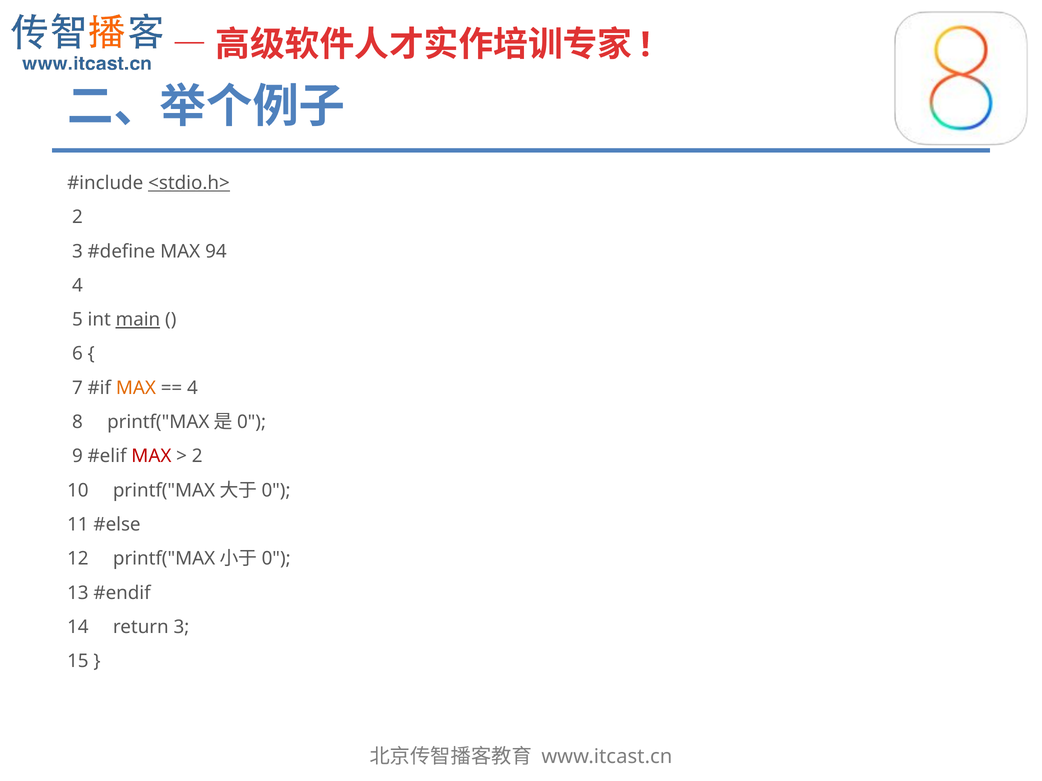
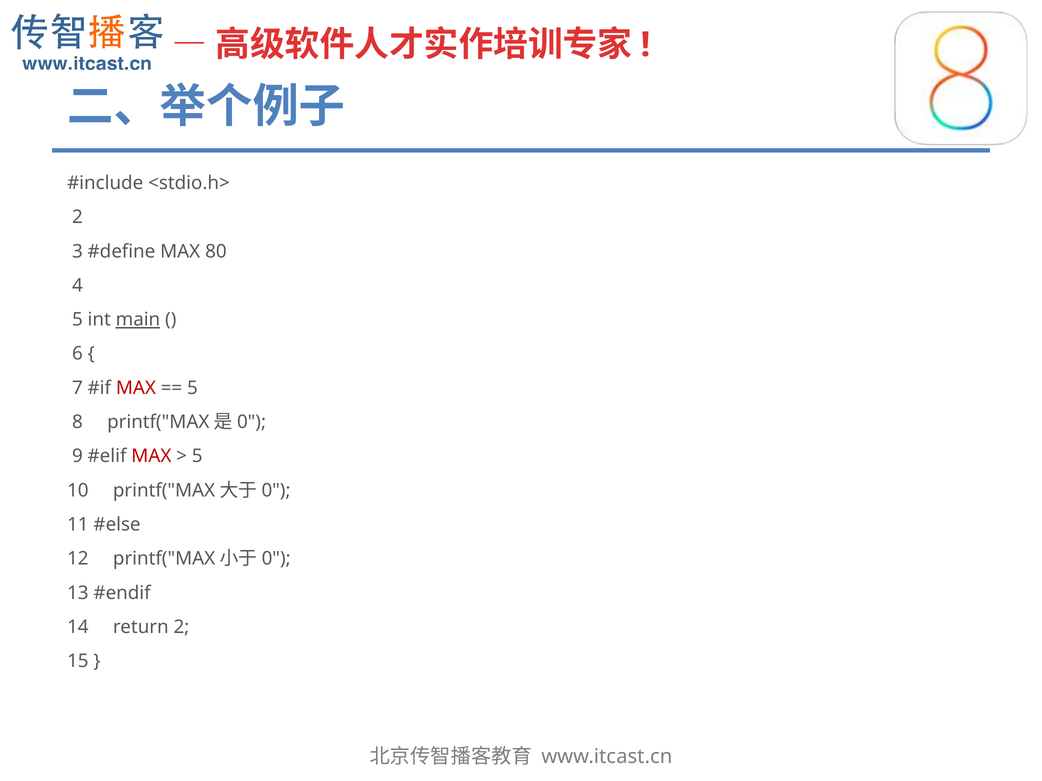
<stdio.h> underline: present -> none (189, 183)
94: 94 -> 80 (216, 251)
MAX colour: orange -> red (136, 388)
4: 4 -> 5 (192, 388)
2: 2 -> 5 (197, 457)
return 3: 3 -> 2 (181, 627)
